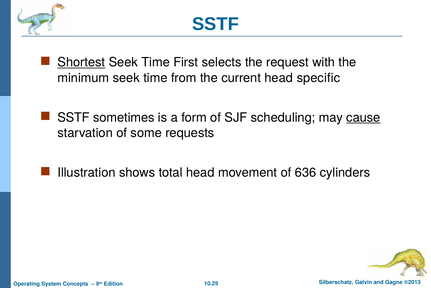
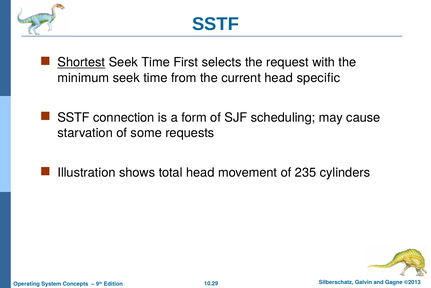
sometimes: sometimes -> connection (124, 117)
cause underline: present -> none (363, 117)
636: 636 -> 235 (306, 172)
